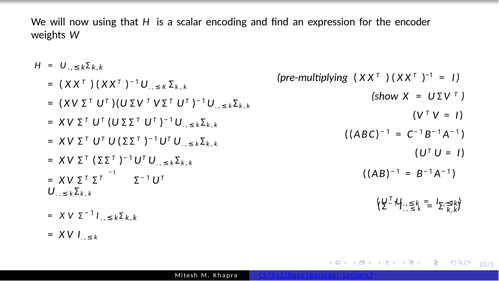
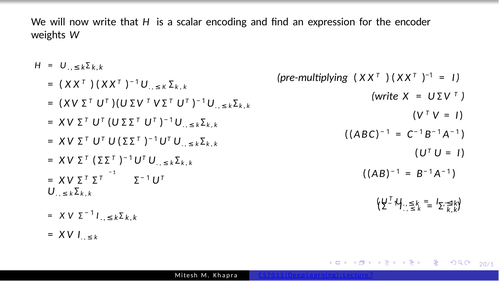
now using: using -> write (104, 22)
show: show -> write (385, 96)
